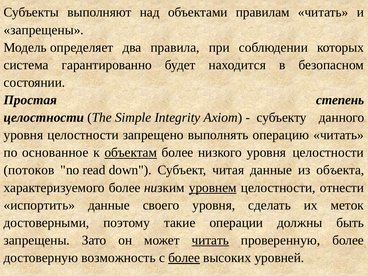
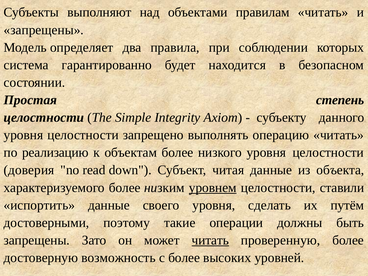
основанное: основанное -> реализацию (55, 153)
объектам underline: present -> none (131, 153)
потоков: потоков -> доверия (29, 170)
отнести: отнести -> ставили (342, 188)
меток: меток -> путём (347, 205)
более underline: present -> none (184, 258)
